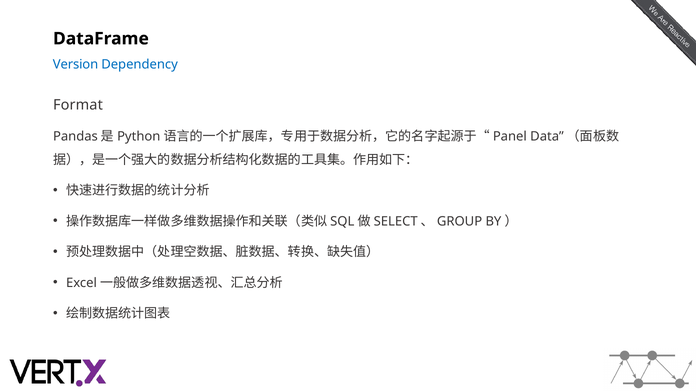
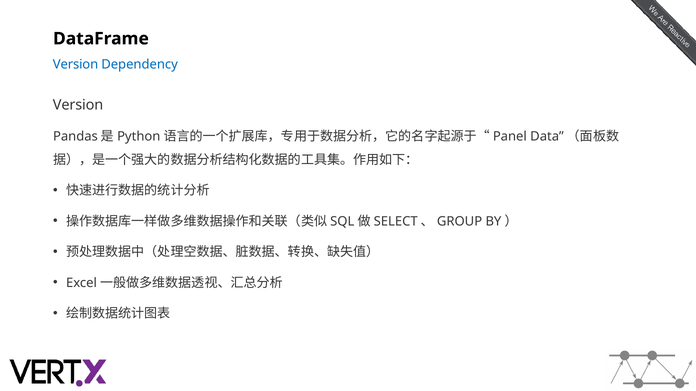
Format: Format -> Version (78, 105)
